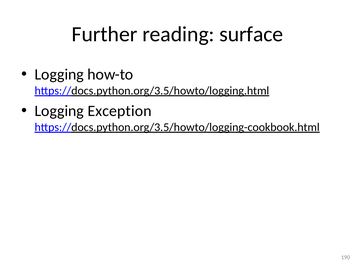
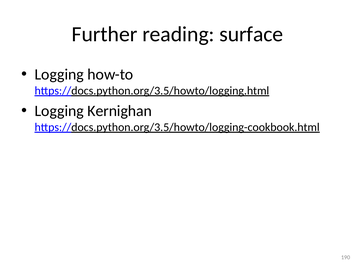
Exception: Exception -> Kernighan (120, 111)
